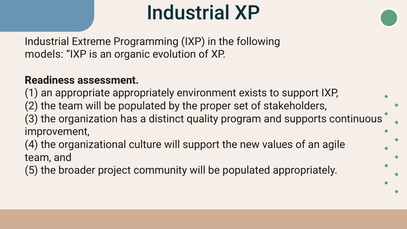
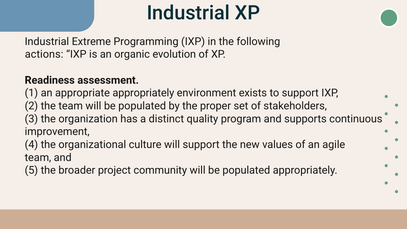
models: models -> actions (44, 54)
